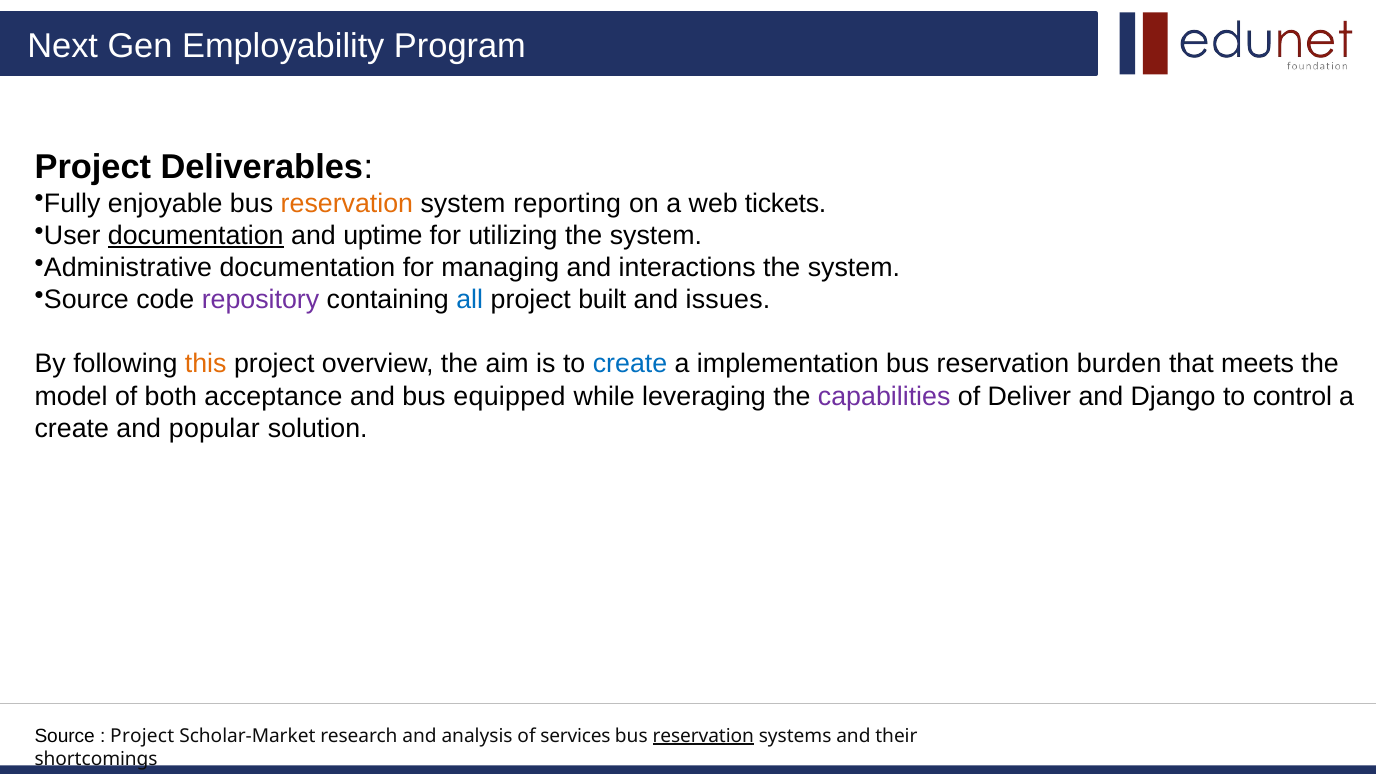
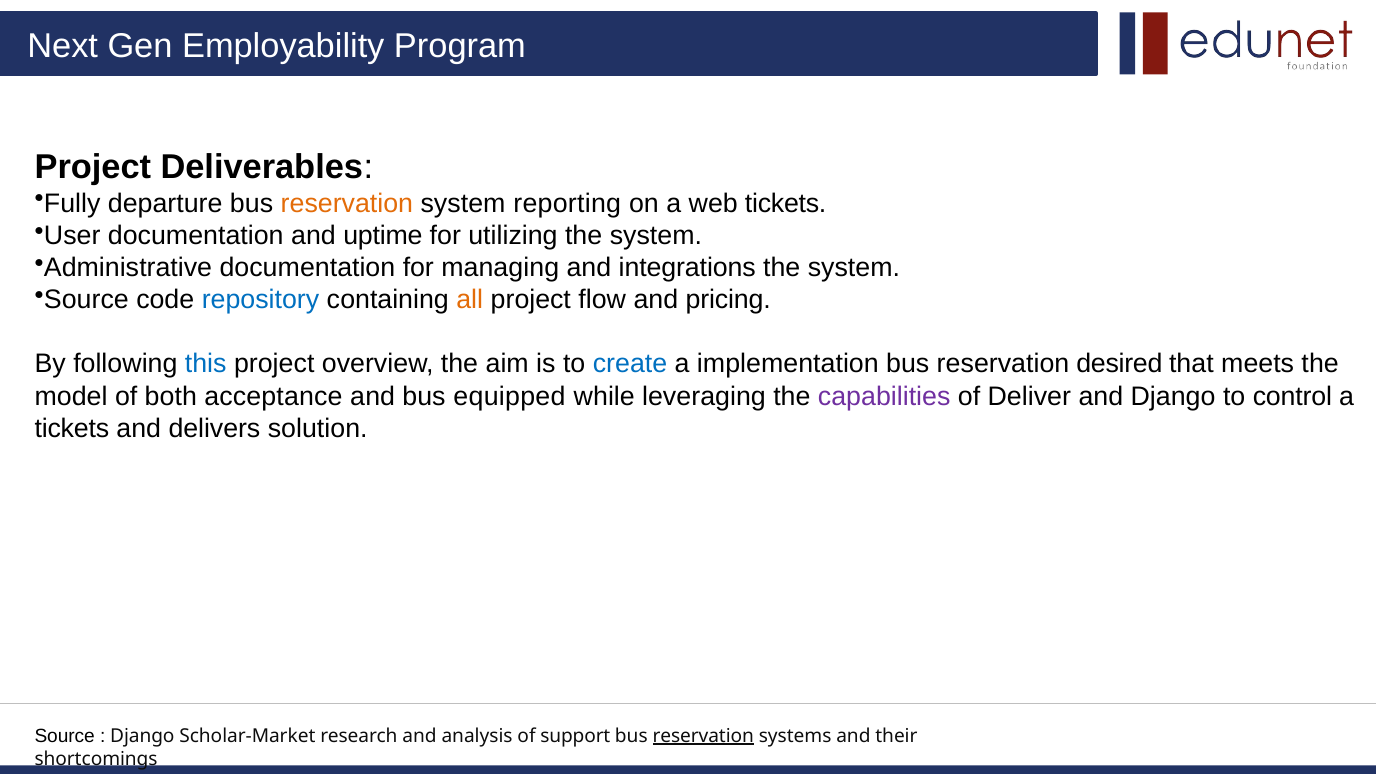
enjoyable: enjoyable -> departure (165, 203)
documentation underline: present -> none (196, 236)
interactions: interactions -> integrations (687, 268)
repository colour: purple -> blue (261, 300)
all colour: blue -> orange (470, 300)
built: built -> flow (602, 300)
issues: issues -> pricing (728, 300)
this colour: orange -> blue (206, 364)
burden: burden -> desired (1119, 364)
create: create -> tickets (72, 428)
popular: popular -> delivers (214, 428)
Project: Project -> Django (142, 736)
services: services -> support (575, 736)
